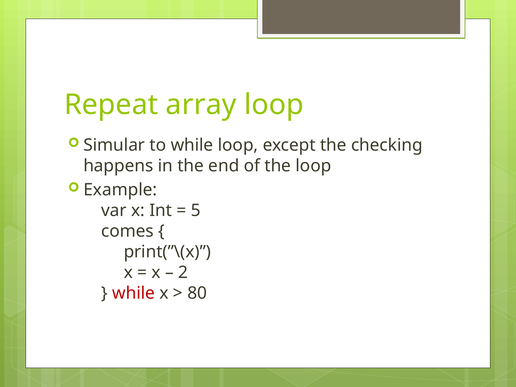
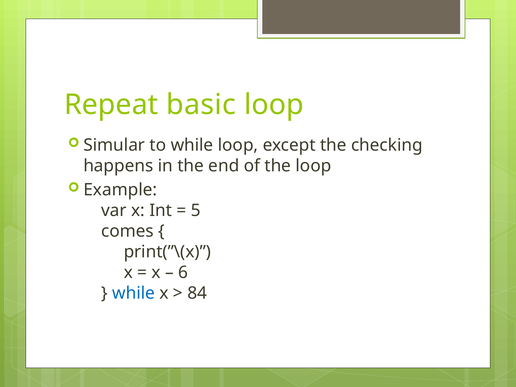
array: array -> basic (201, 105)
2: 2 -> 6 (183, 273)
while colour: red -> blue (134, 293)
80: 80 -> 84 (197, 293)
